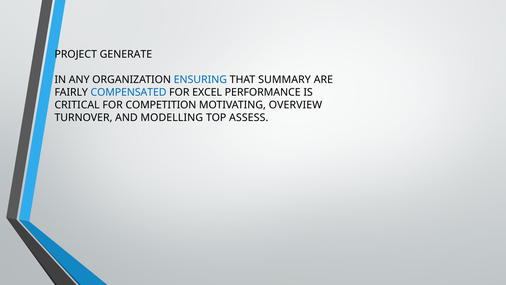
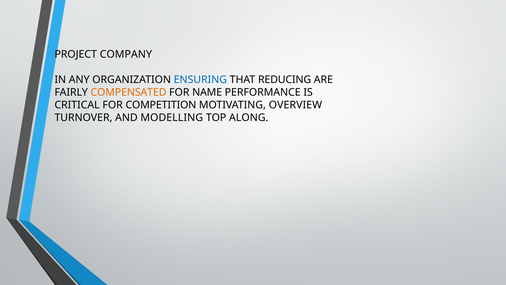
GENERATE: GENERATE -> COMPANY (126, 54)
SUMMARY: SUMMARY -> REDUCING (285, 80)
COMPENSATED colour: blue -> orange (129, 92)
EXCEL: EXCEL -> NAME (207, 92)
ASSESS: ASSESS -> ALONG (249, 118)
